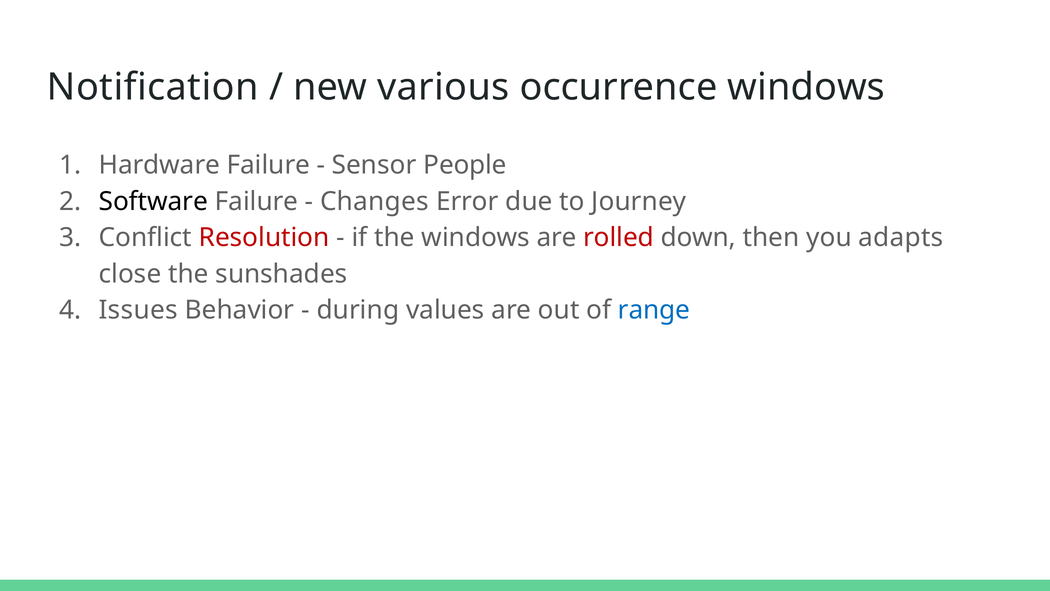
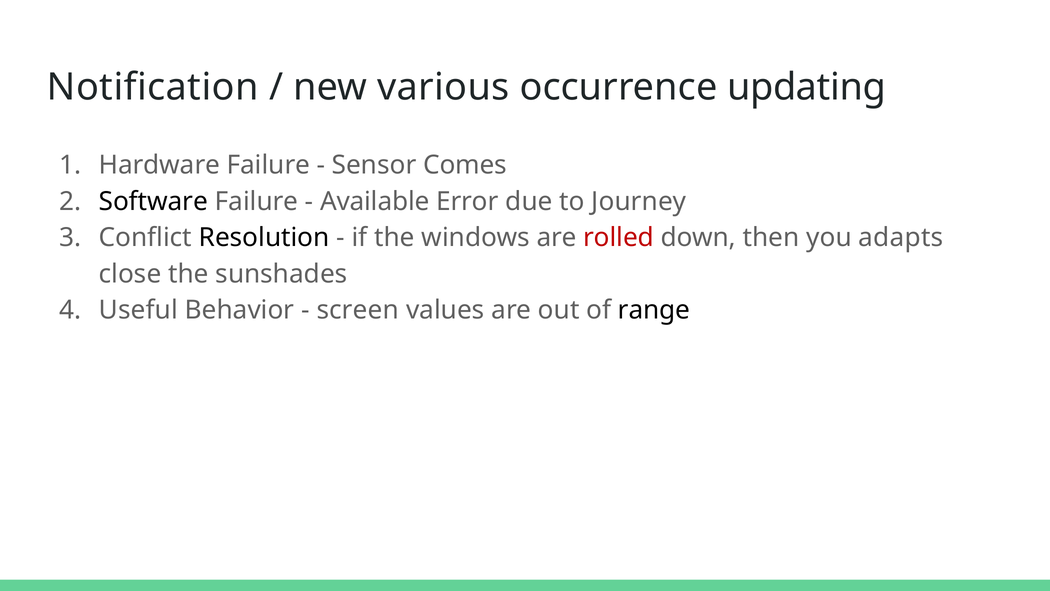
occurrence windows: windows -> updating (806, 87)
People: People -> Comes (465, 165)
Changes: Changes -> Available (375, 201)
Resolution colour: red -> black (264, 238)
Issues: Issues -> Useful (138, 310)
during: during -> screen (358, 310)
range colour: blue -> black (654, 310)
